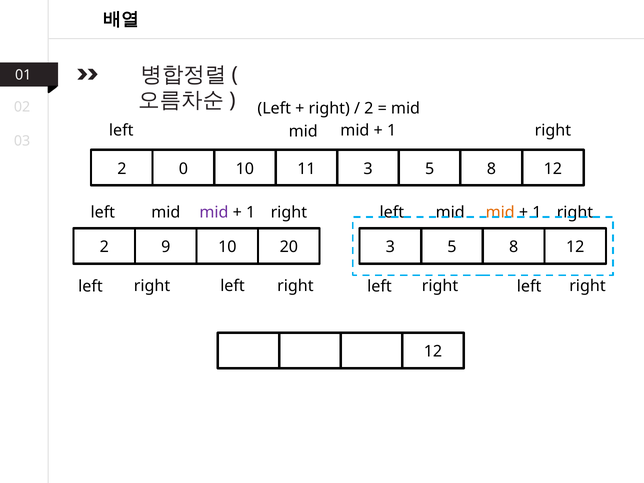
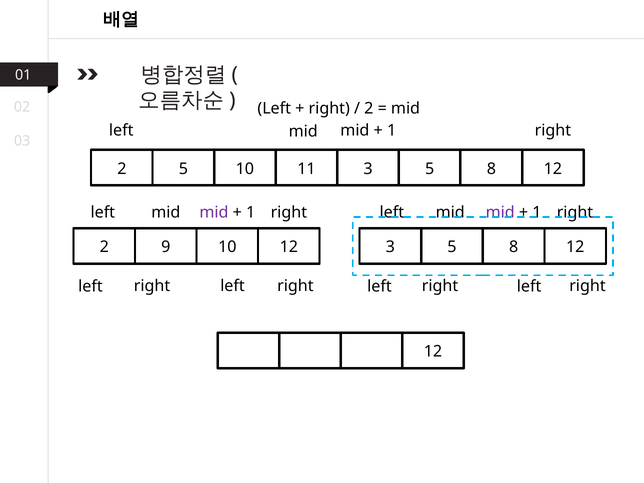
2 0: 0 -> 5 (183, 169)
mid colour: orange -> purple (500, 213)
10 20: 20 -> 12 (289, 247)
